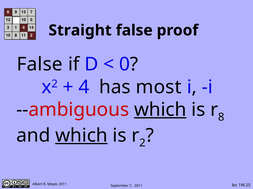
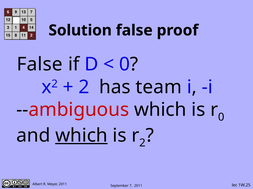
Straight: Straight -> Solution (80, 30)
4: 4 -> 2 (84, 87)
most: most -> team (159, 87)
which underline: present -> none (160, 110)
8: 8 -> 0 (221, 117)
